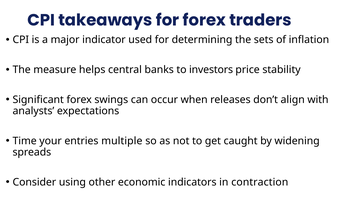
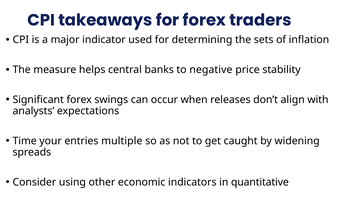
investors: investors -> negative (211, 70)
contraction: contraction -> quantitative (260, 182)
